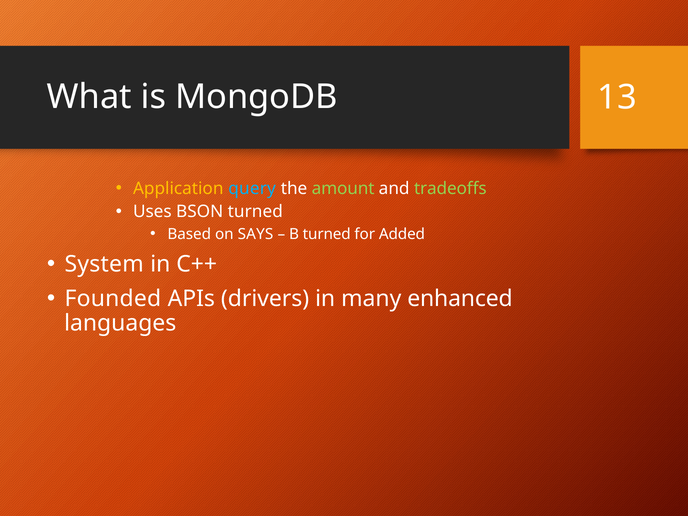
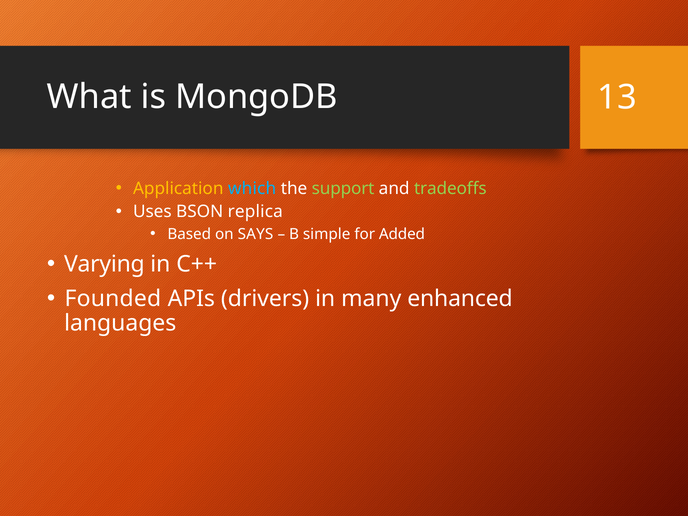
query: query -> which (252, 188)
amount: amount -> support (343, 188)
BSON turned: turned -> replica (255, 212)
B turned: turned -> simple (327, 234)
System: System -> Varying (104, 264)
